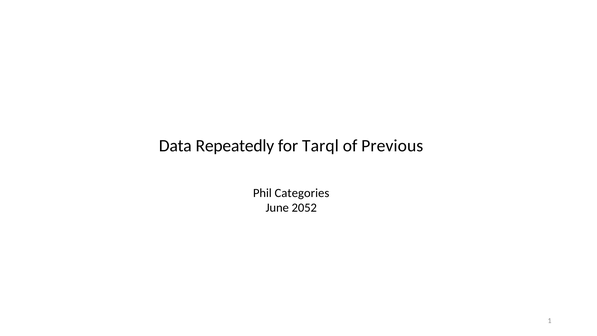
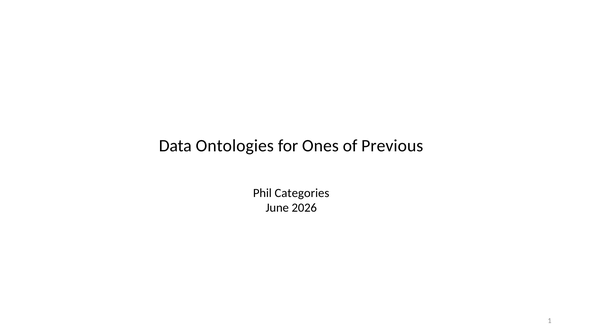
Repeatedly: Repeatedly -> Ontologies (235, 146)
Tarql: Tarql -> Ones (320, 146)
2052: 2052 -> 2026 (304, 208)
